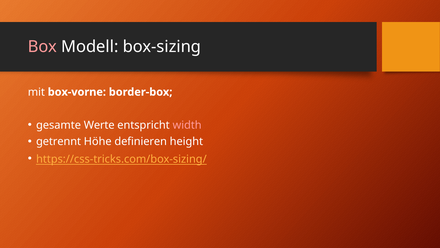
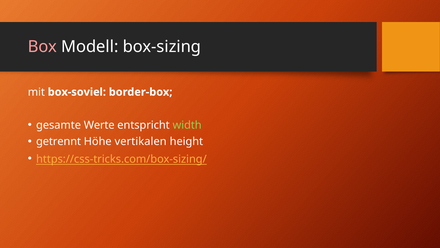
box-vorne: box-vorne -> box-soviel (77, 92)
width colour: pink -> light green (187, 125)
definieren: definieren -> vertikalen (141, 141)
